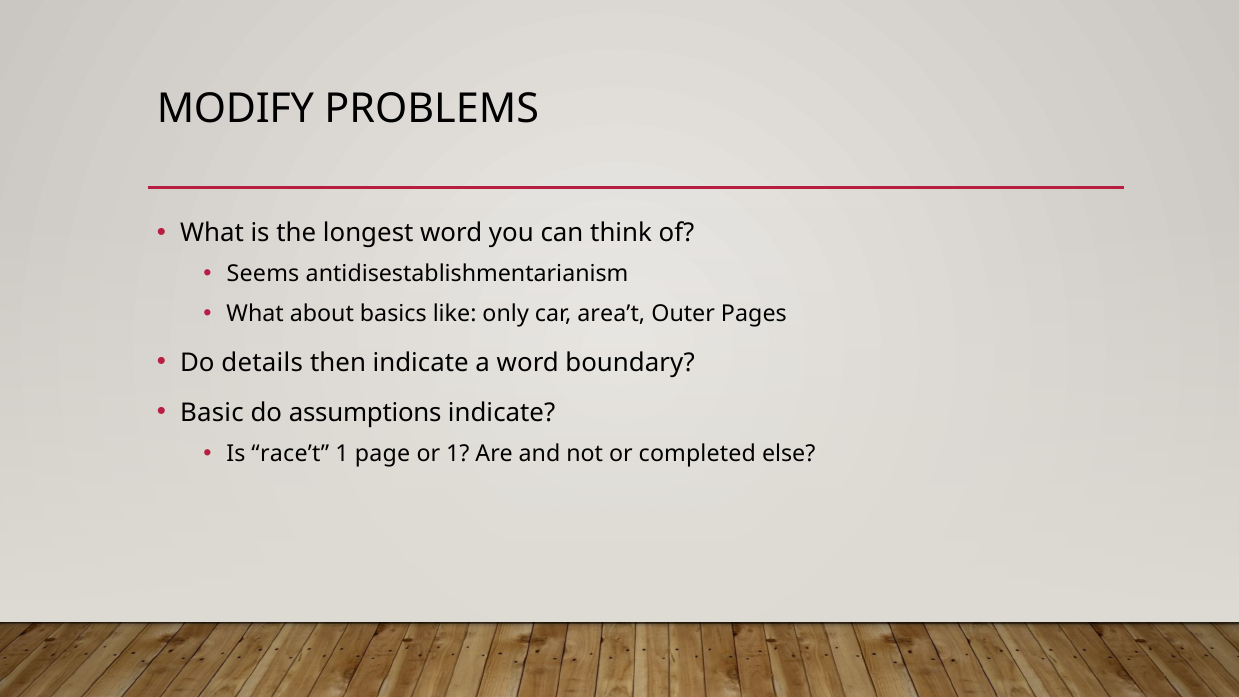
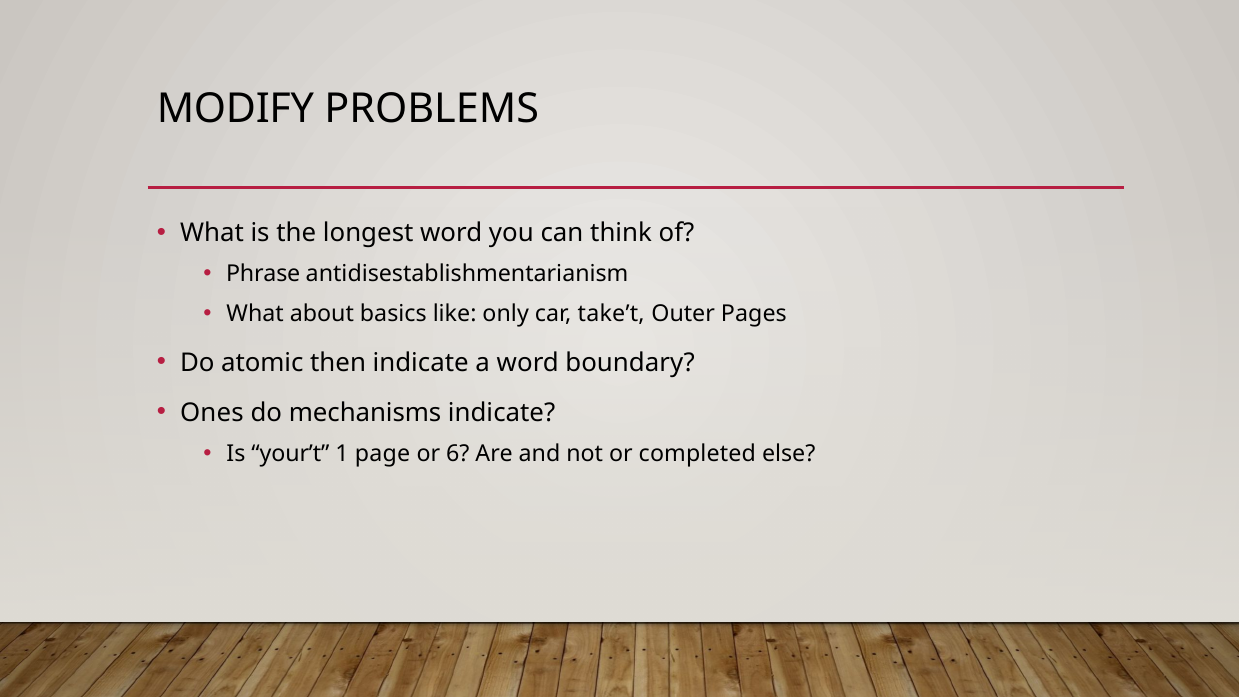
Seems: Seems -> Phrase (263, 274)
area’t: area’t -> take’t (611, 314)
details: details -> atomic (262, 363)
Basic: Basic -> Ones (212, 413)
assumptions: assumptions -> mechanisms (365, 413)
race’t: race’t -> your’t (290, 454)
or 1: 1 -> 6 (458, 454)
